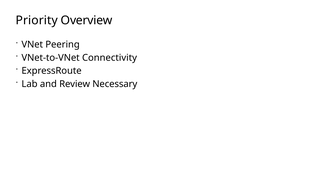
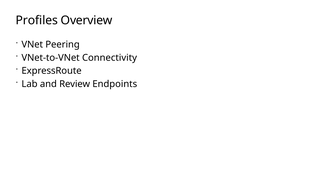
Priority: Priority -> Profiles (37, 20)
Necessary: Necessary -> Endpoints (115, 84)
